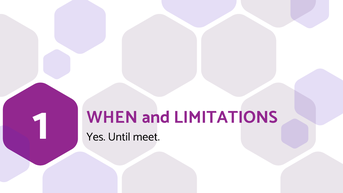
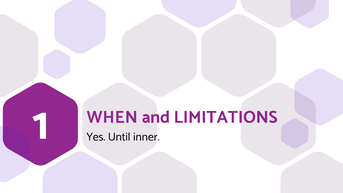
meet: meet -> inner (146, 137)
